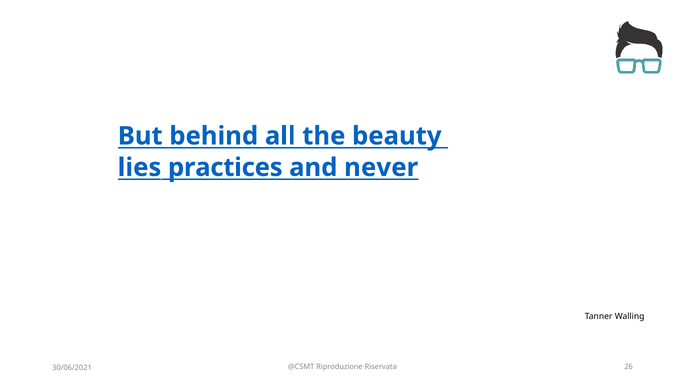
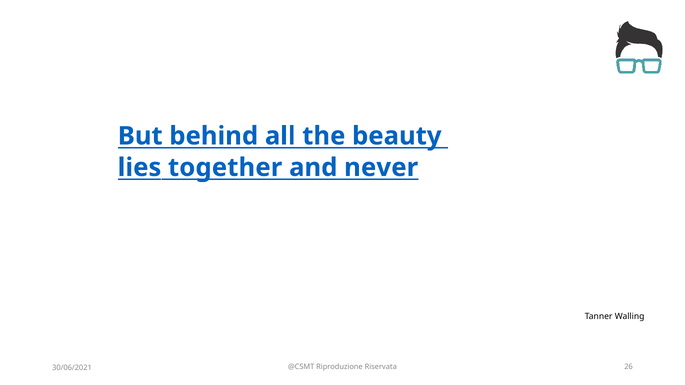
practices: practices -> together (225, 168)
